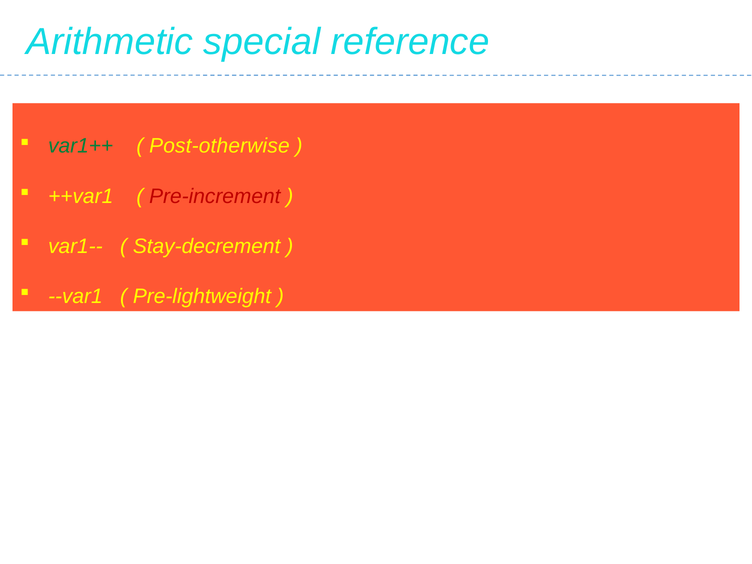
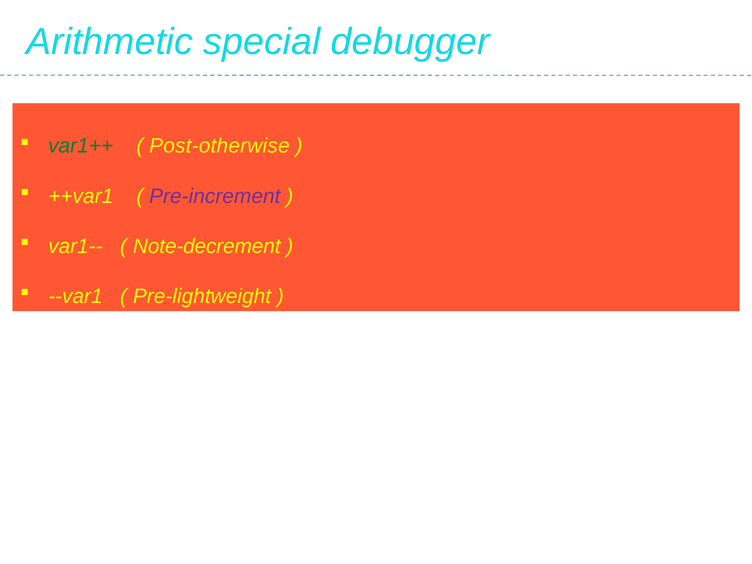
reference: reference -> debugger (410, 42)
Pre-increment colour: red -> purple (215, 196)
Stay-decrement: Stay-decrement -> Note-decrement (207, 246)
